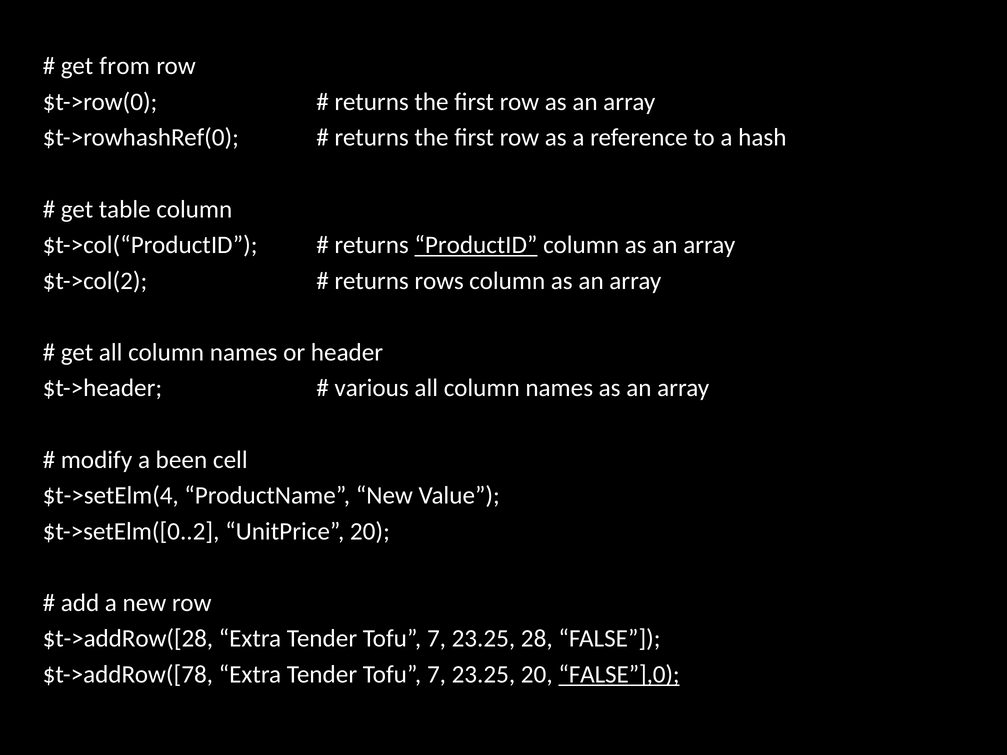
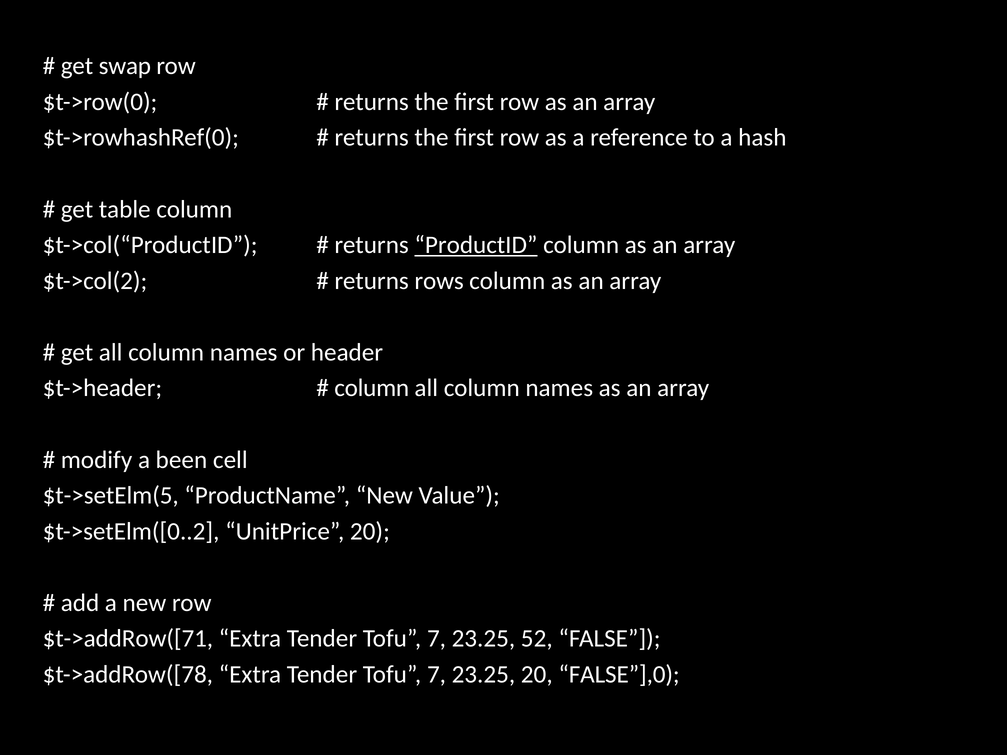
from: from -> swap (125, 66)
various: various -> column (372, 388)
$t->setElm(4: $t->setElm(4 -> $t->setElm(5 (111, 496)
$t->addRow([28: $t->addRow([28 -> $t->addRow([71 (128, 639)
28: 28 -> 52 (537, 639)
FALSE”],0 underline: present -> none (619, 675)
